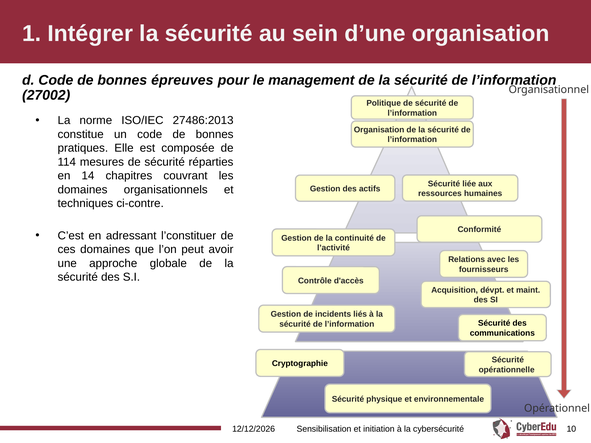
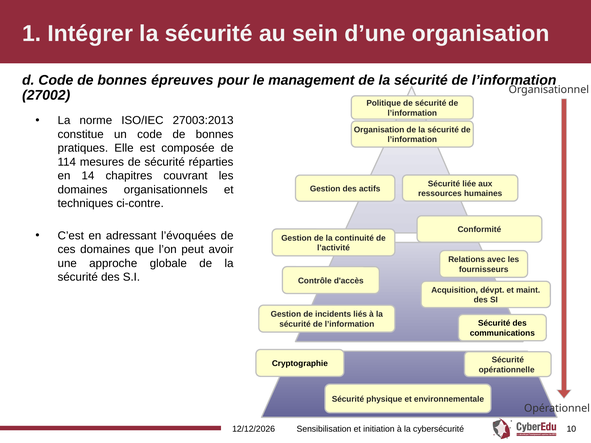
27486:2013: 27486:2013 -> 27003:2013 (203, 121)
l’constituer: l’constituer -> l’évoquées (189, 236)
